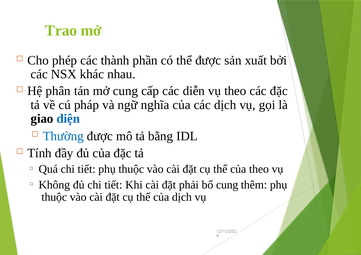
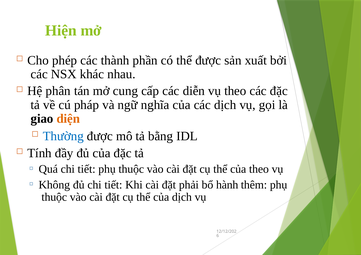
Trao: Trao -> Hiện (61, 31)
diện colour: blue -> orange (68, 119)
bổ cung: cung -> hành (227, 185)
